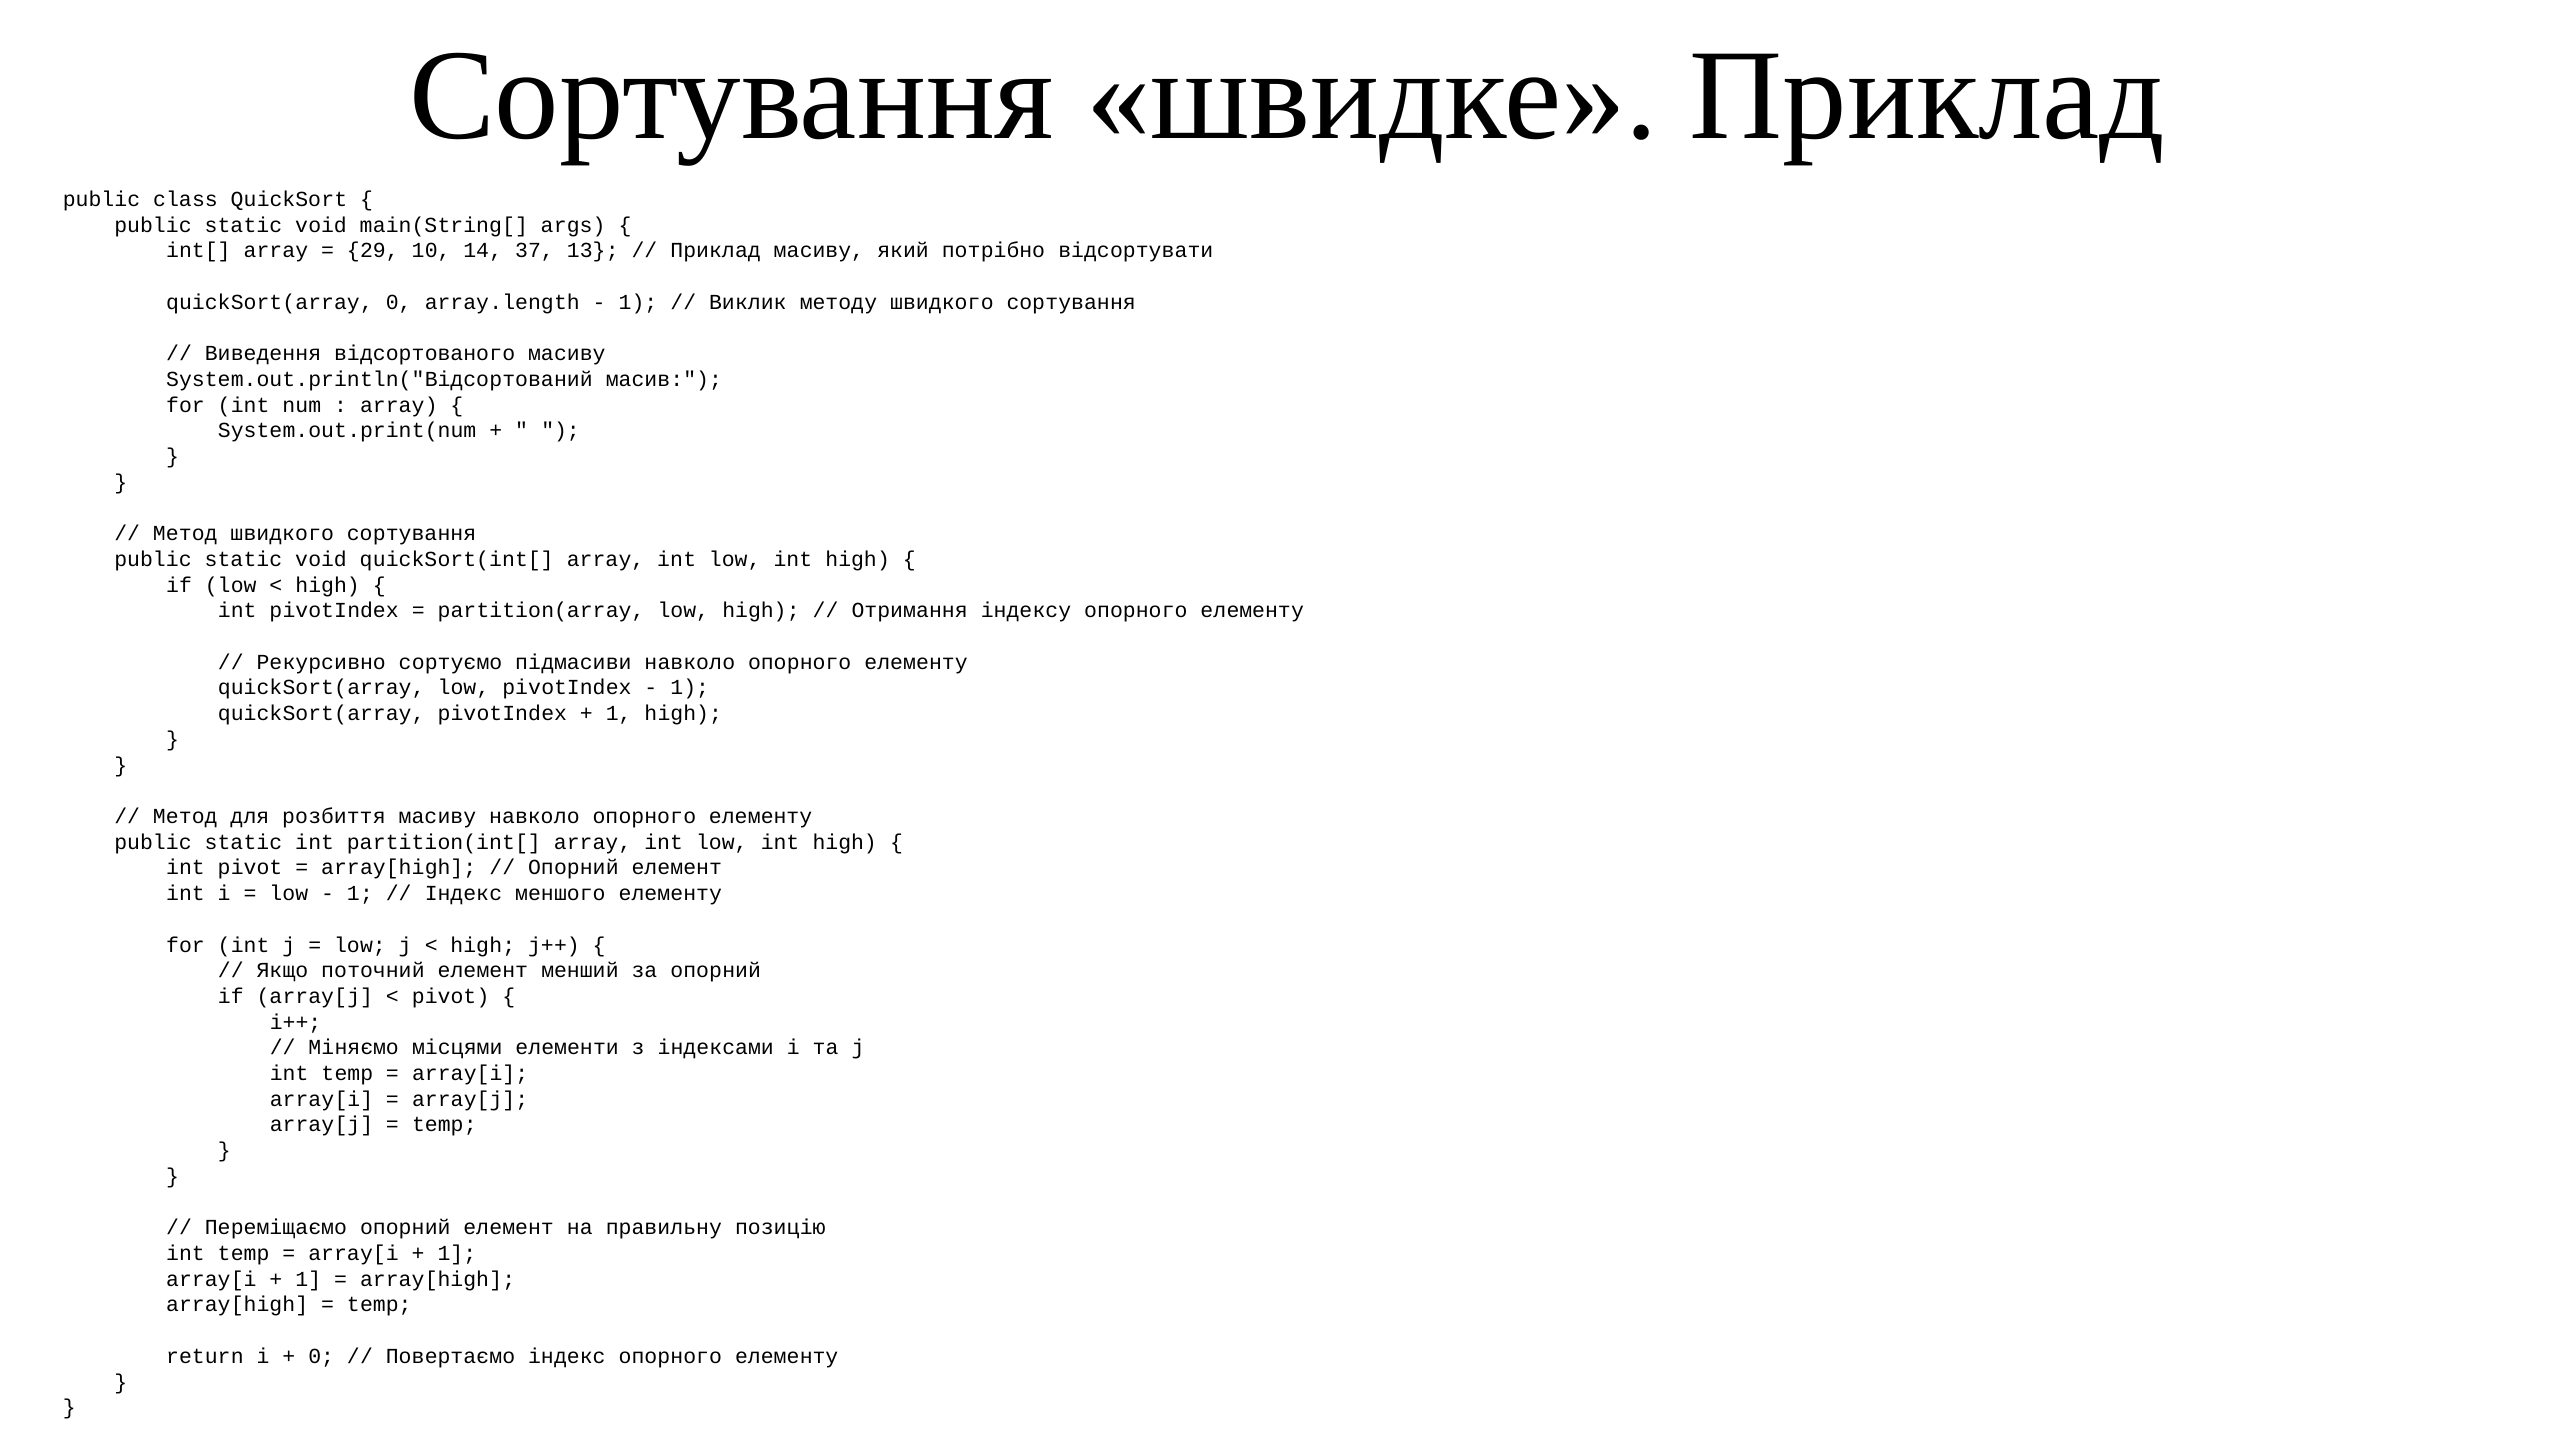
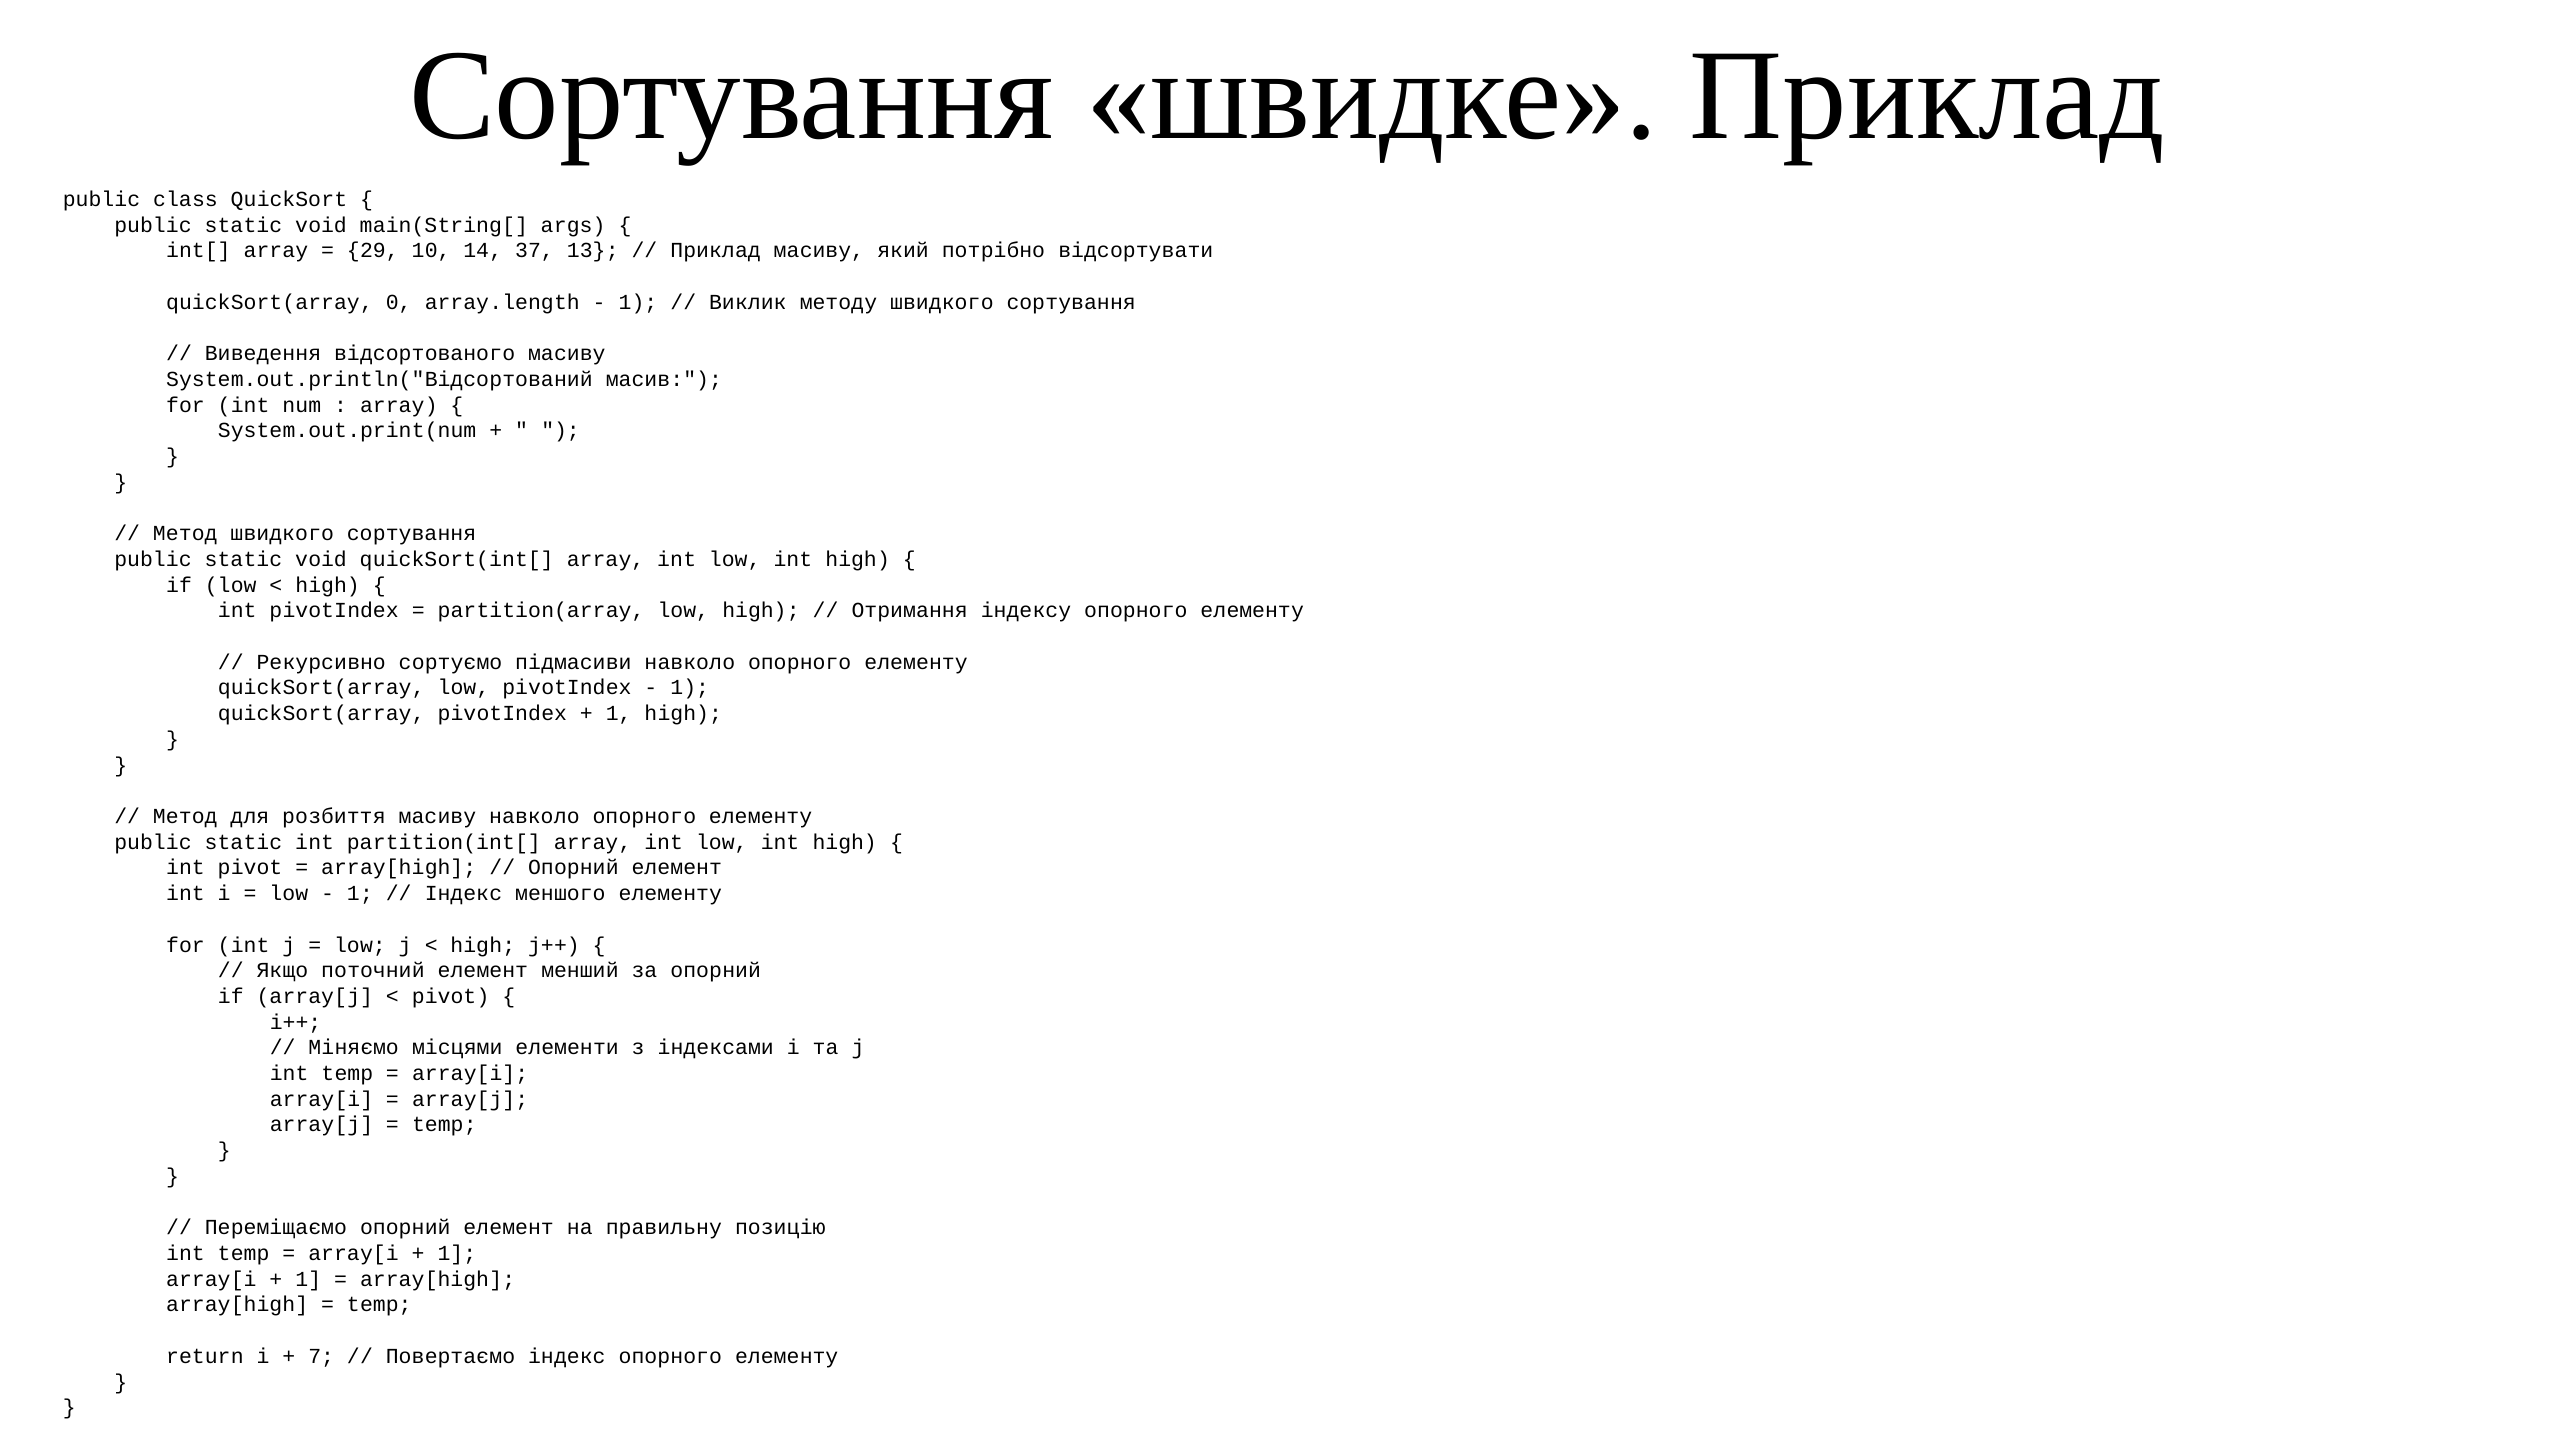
0: 0 -> 7 (321, 1356)
